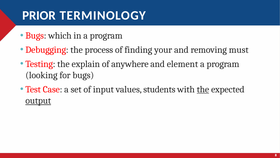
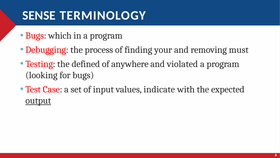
PRIOR: PRIOR -> SENSE (39, 15)
explain: explain -> defined (86, 64)
element: element -> violated (182, 64)
students: students -> indicate (159, 89)
the underline: present -> none (203, 89)
